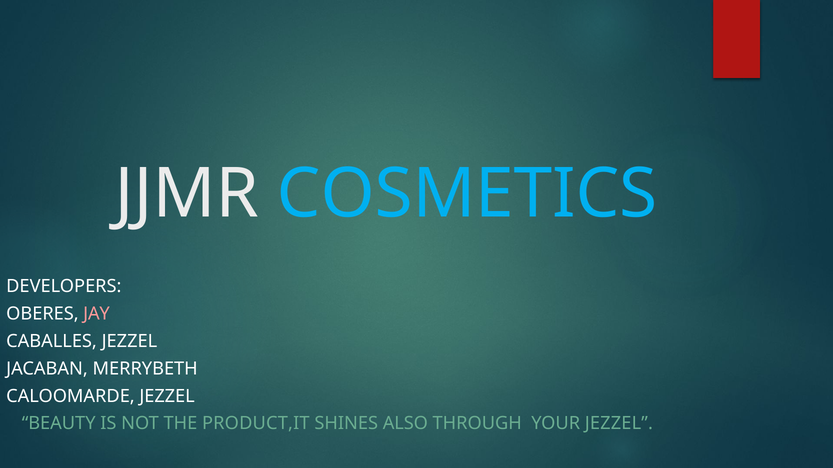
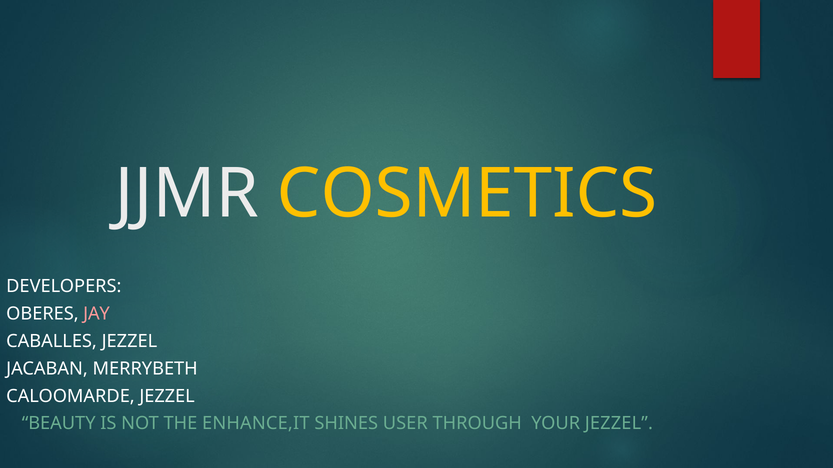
COSMETICS colour: light blue -> yellow (467, 194)
PRODUCT,IT: PRODUCT,IT -> ENHANCE,IT (256, 424)
ALSO: ALSO -> USER (405, 424)
